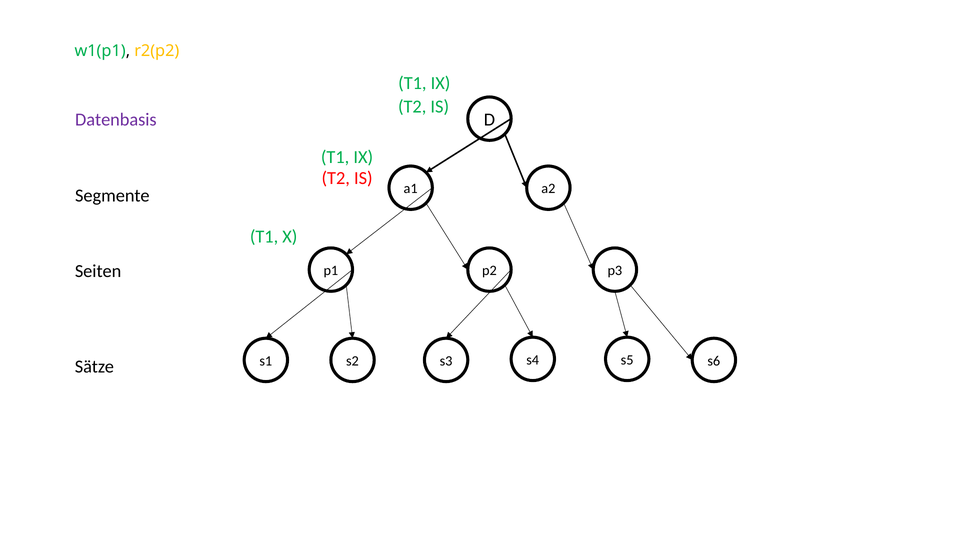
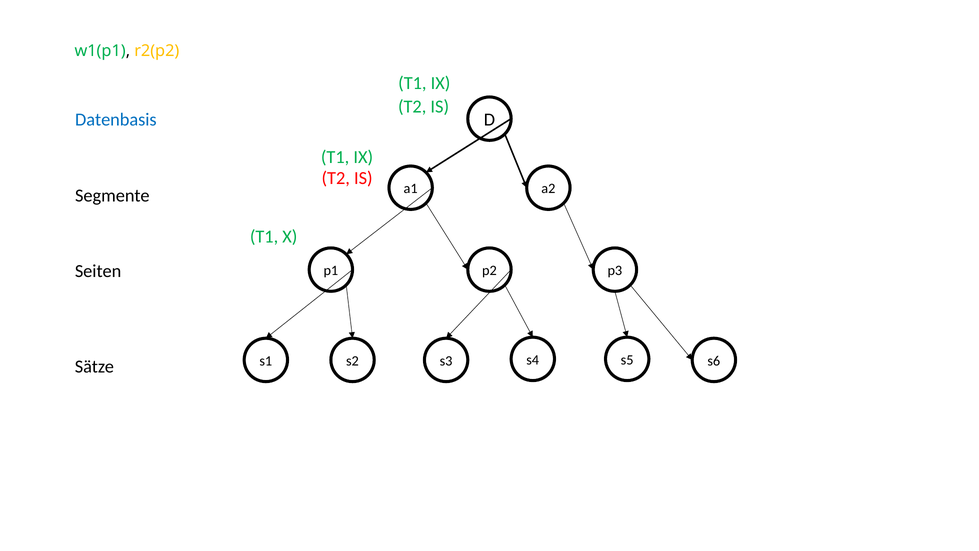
Datenbasis colour: purple -> blue (116, 120)
